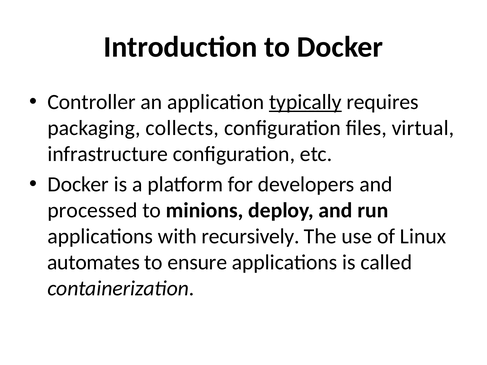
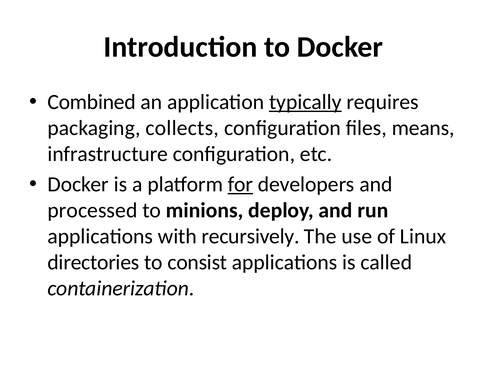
Controller: Controller -> Combined (92, 102)
virtual: virtual -> means (423, 128)
for underline: none -> present (240, 185)
automates: automates -> directories (93, 263)
ensure: ensure -> consist (197, 263)
